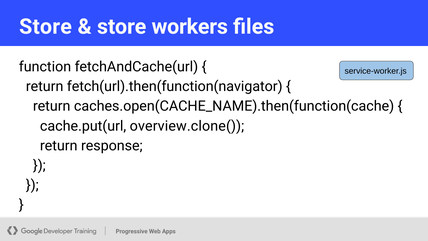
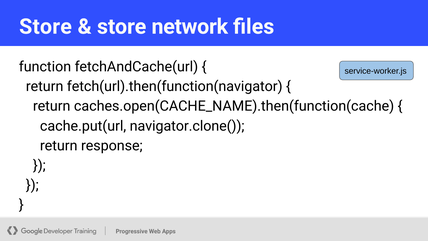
workers: workers -> network (190, 27)
overview.clone(: overview.clone( -> navigator.clone( (187, 126)
